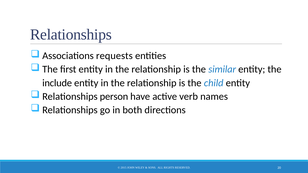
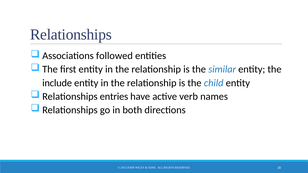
requests: requests -> followed (114, 56)
person: person -> entries (114, 97)
